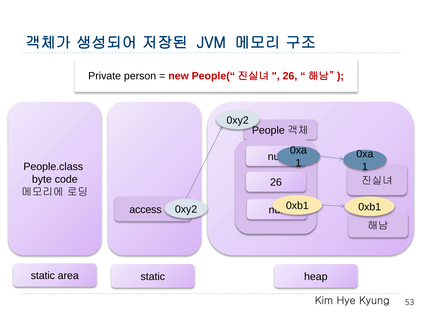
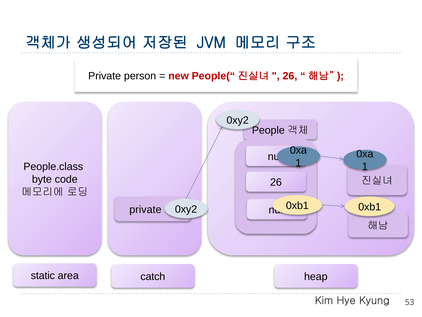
access: access -> private (145, 209)
area static: static -> catch (153, 276)
